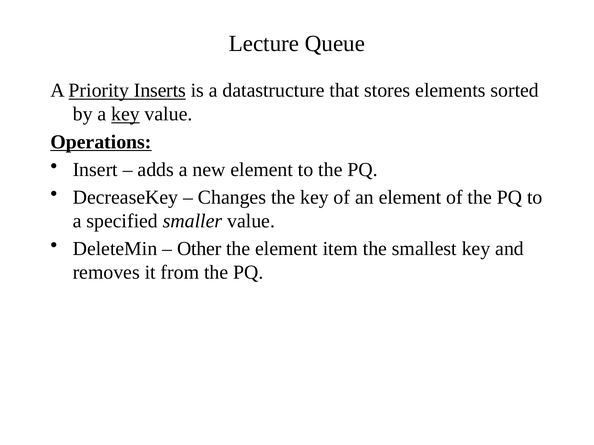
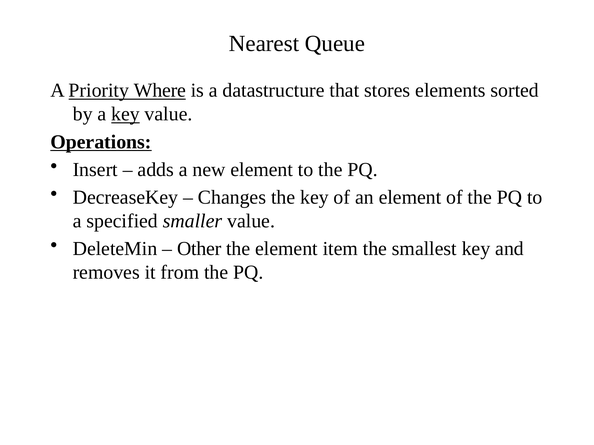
Lecture: Lecture -> Nearest (264, 44)
Inserts: Inserts -> Where (160, 90)
